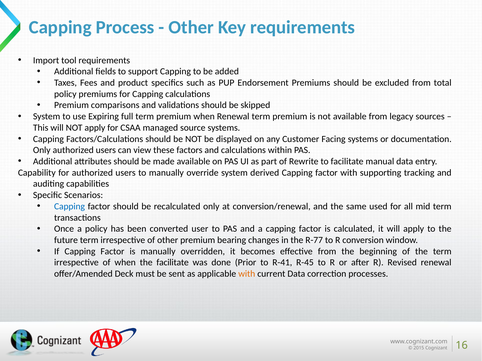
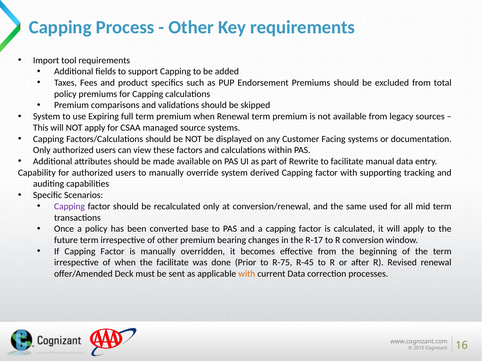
Capping colour: blue -> purple (70, 207)
user: user -> base (200, 229)
R-77: R-77 -> R-17 (314, 240)
R-41: R-41 -> R-75 (282, 263)
